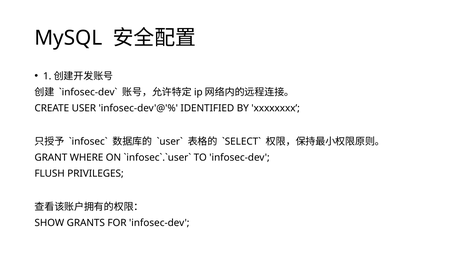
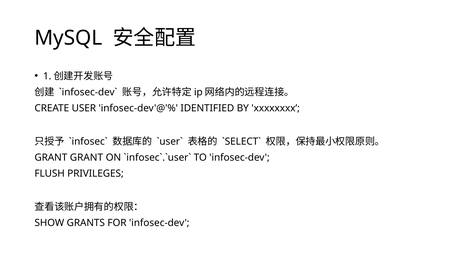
GRANT WHERE: WHERE -> GRANT (86, 157)
